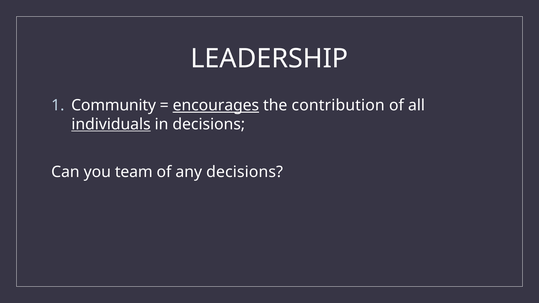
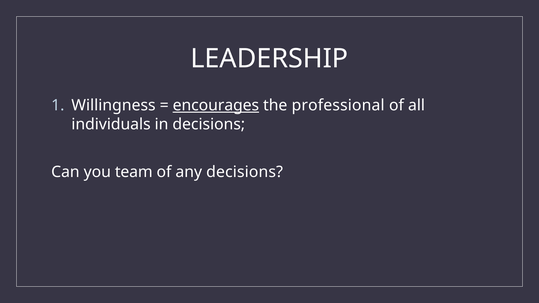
Community: Community -> Willingness (114, 106)
contribution: contribution -> professional (338, 106)
individuals underline: present -> none (111, 124)
